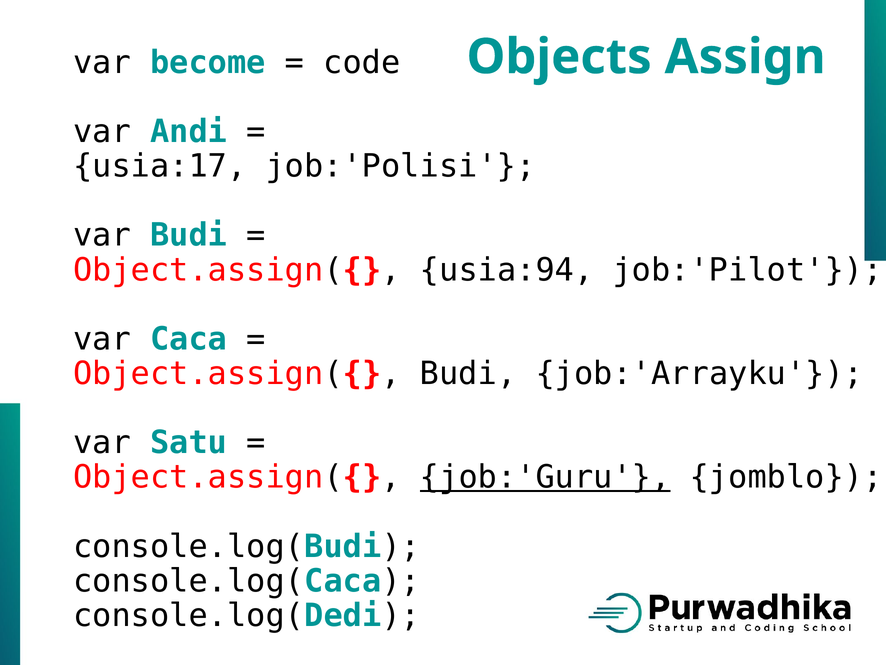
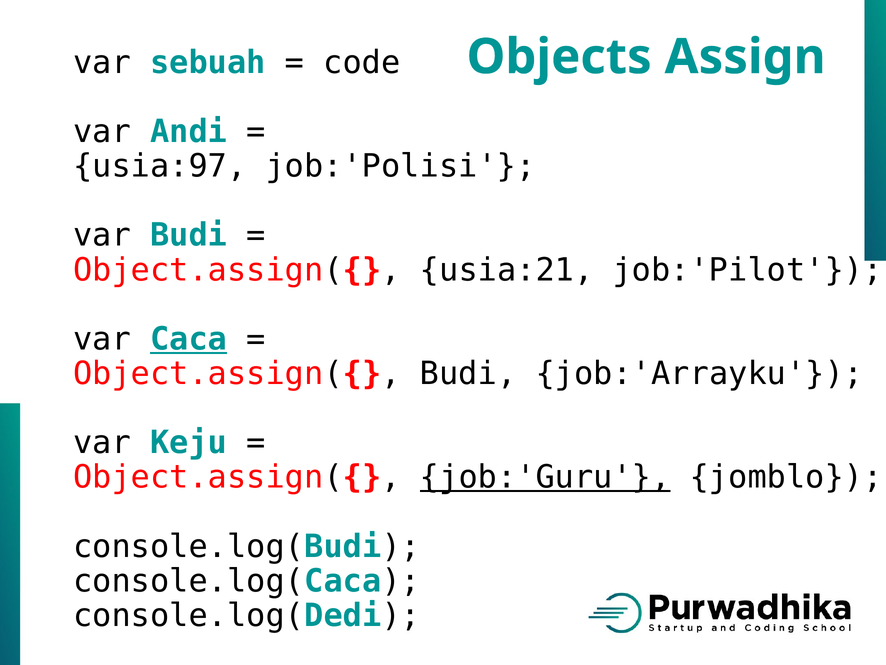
become: become -> sebuah (208, 63)
usia:17: usia:17 -> usia:97 (160, 166)
usia:94: usia:94 -> usia:21 (507, 270)
Caca underline: none -> present (189, 339)
Satu: Satu -> Keju (189, 442)
